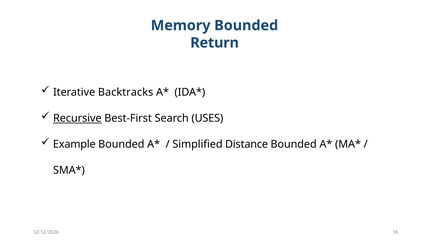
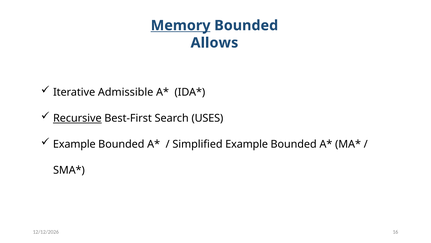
Memory underline: none -> present (181, 25)
Return: Return -> Allows (214, 43)
Backtracks: Backtracks -> Admissible (126, 92)
Simplified Distance: Distance -> Example (247, 144)
